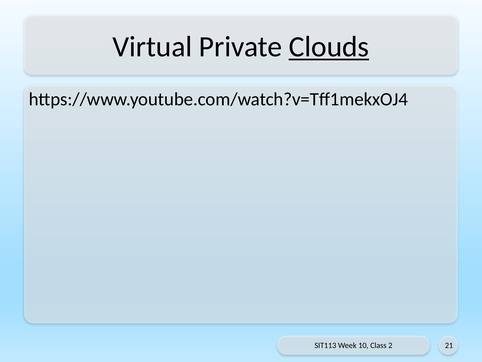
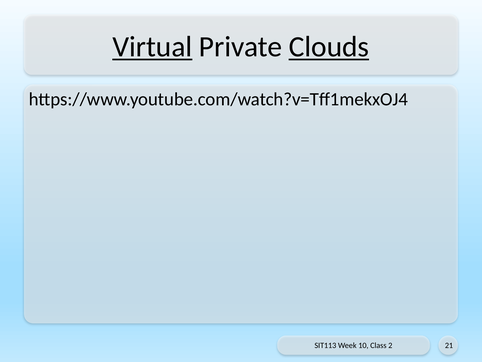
Virtual underline: none -> present (152, 47)
